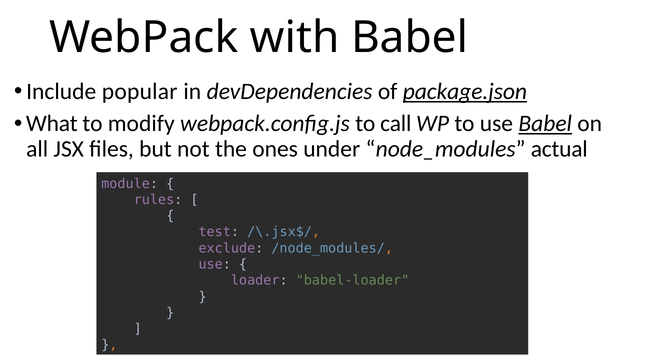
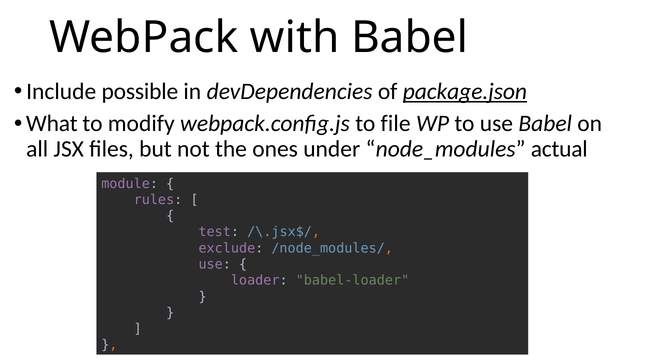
popular: popular -> possible (140, 91)
call: call -> file (396, 124)
Babel underline: present -> none (545, 124)
